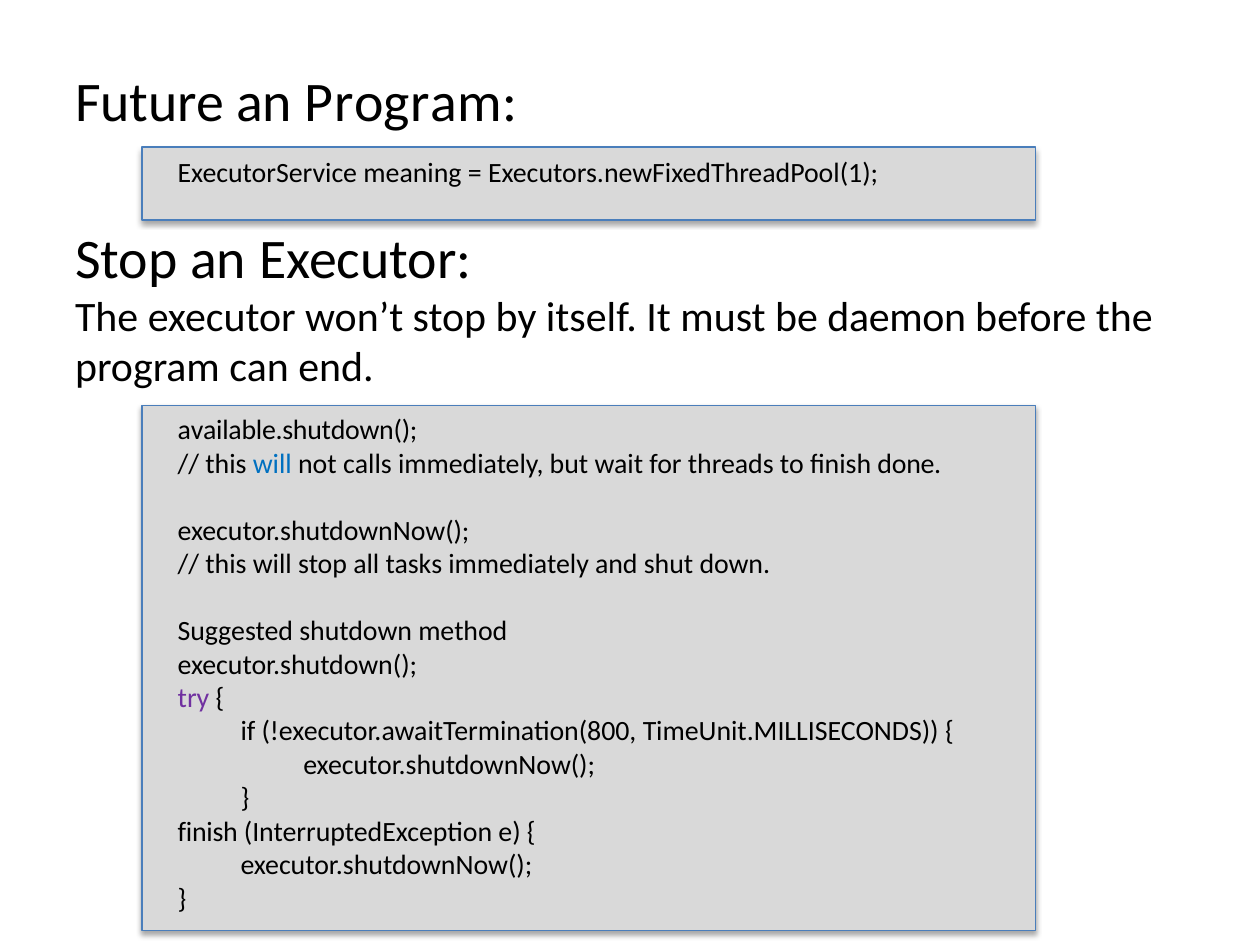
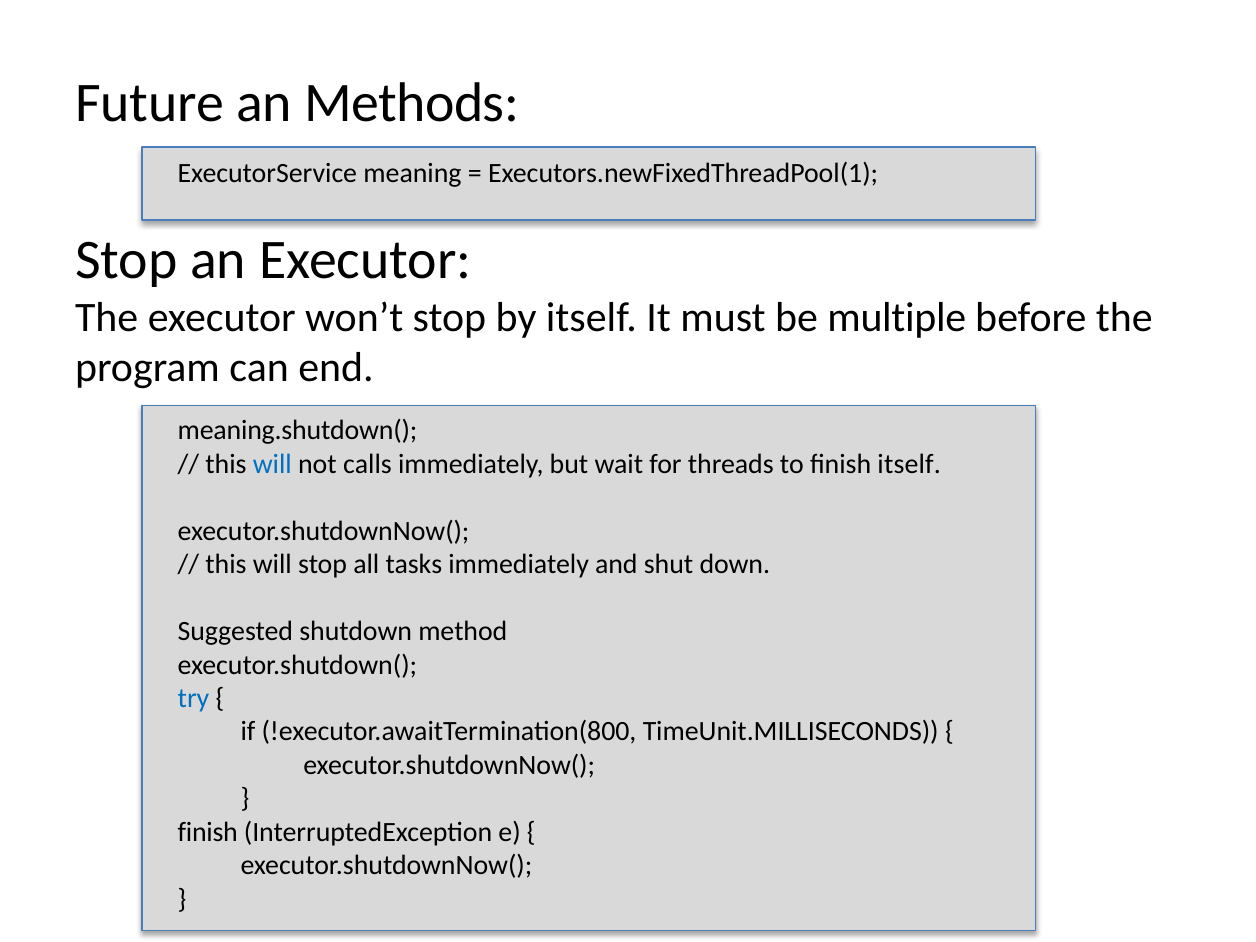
an Program: Program -> Methods (412, 103)
daemon: daemon -> multiple (897, 317)
available.shutdown(: available.shutdown( -> meaning.shutdown( (298, 430)
finish done: done -> itself (909, 464)
try colour: purple -> blue (194, 698)
